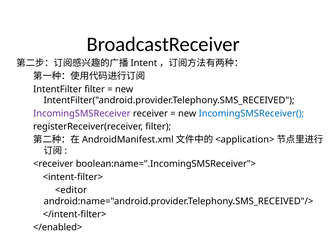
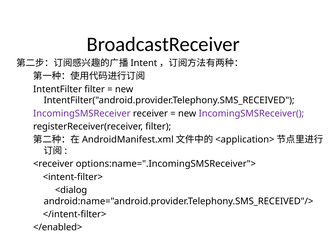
IncomingSMSReceiver( colour: blue -> purple (251, 113)
boolean:name=".IncomingSMSReceiver">: boolean:name=".IncomingSMSReceiver"> -> options:name=".IncomingSMSReceiver"> (166, 163)
<editor: <editor -> <dialog (71, 189)
